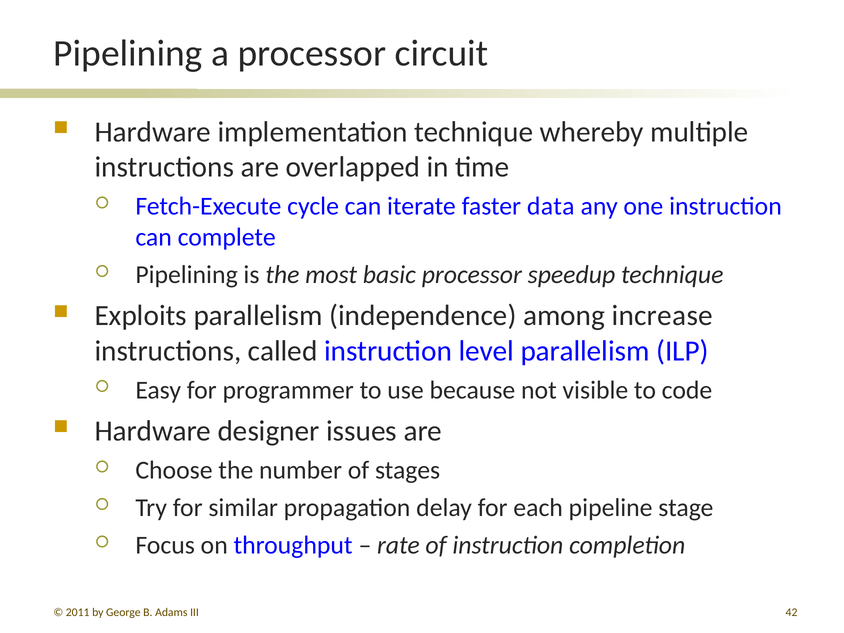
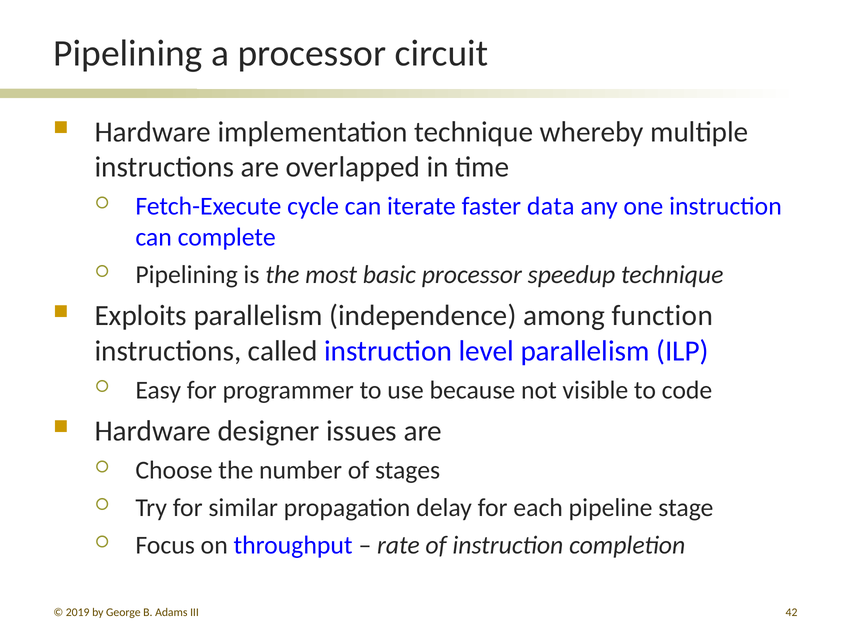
increase: increase -> function (662, 316)
2011: 2011 -> 2019 (78, 613)
